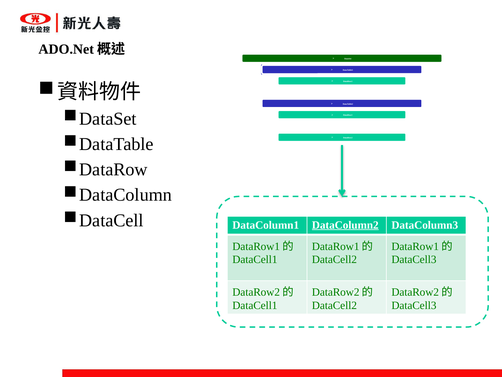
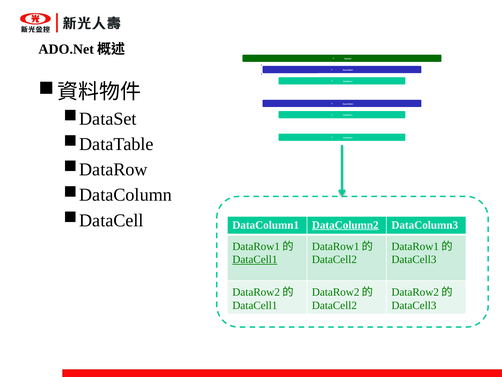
DataCell1 underline: none -> present (255, 259)
